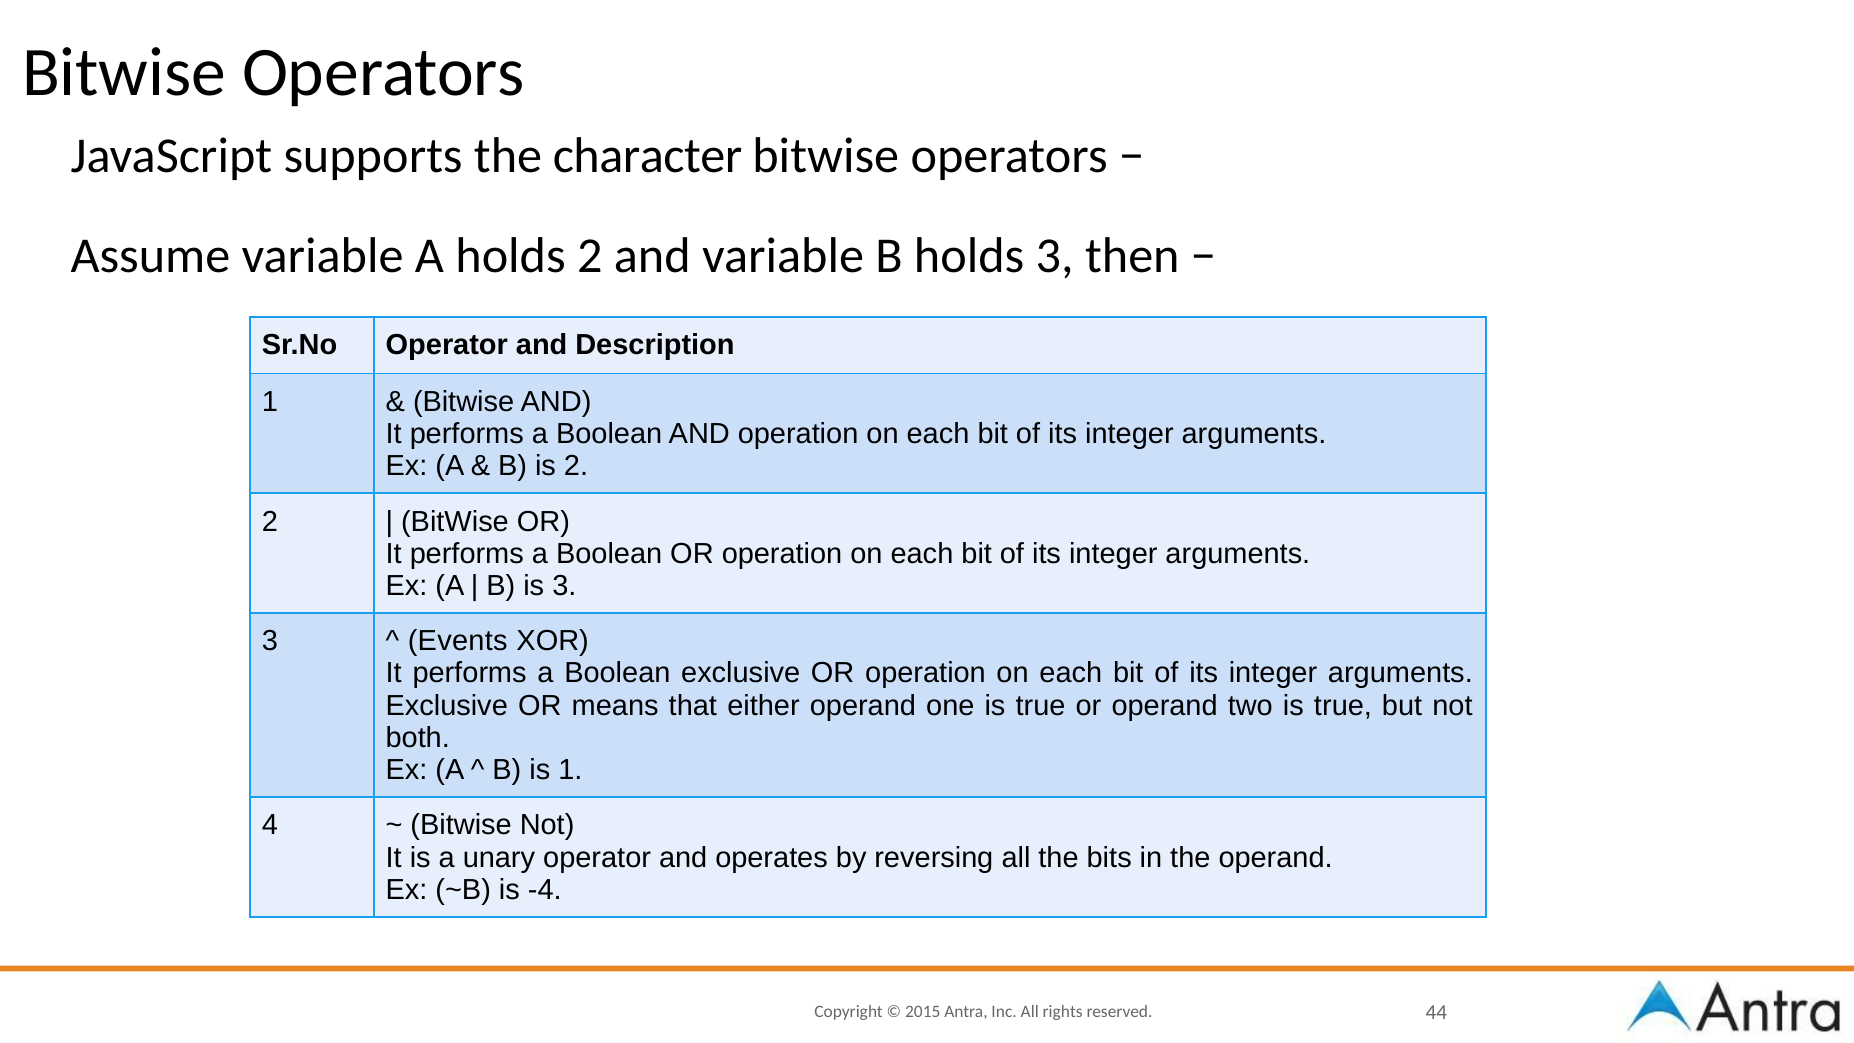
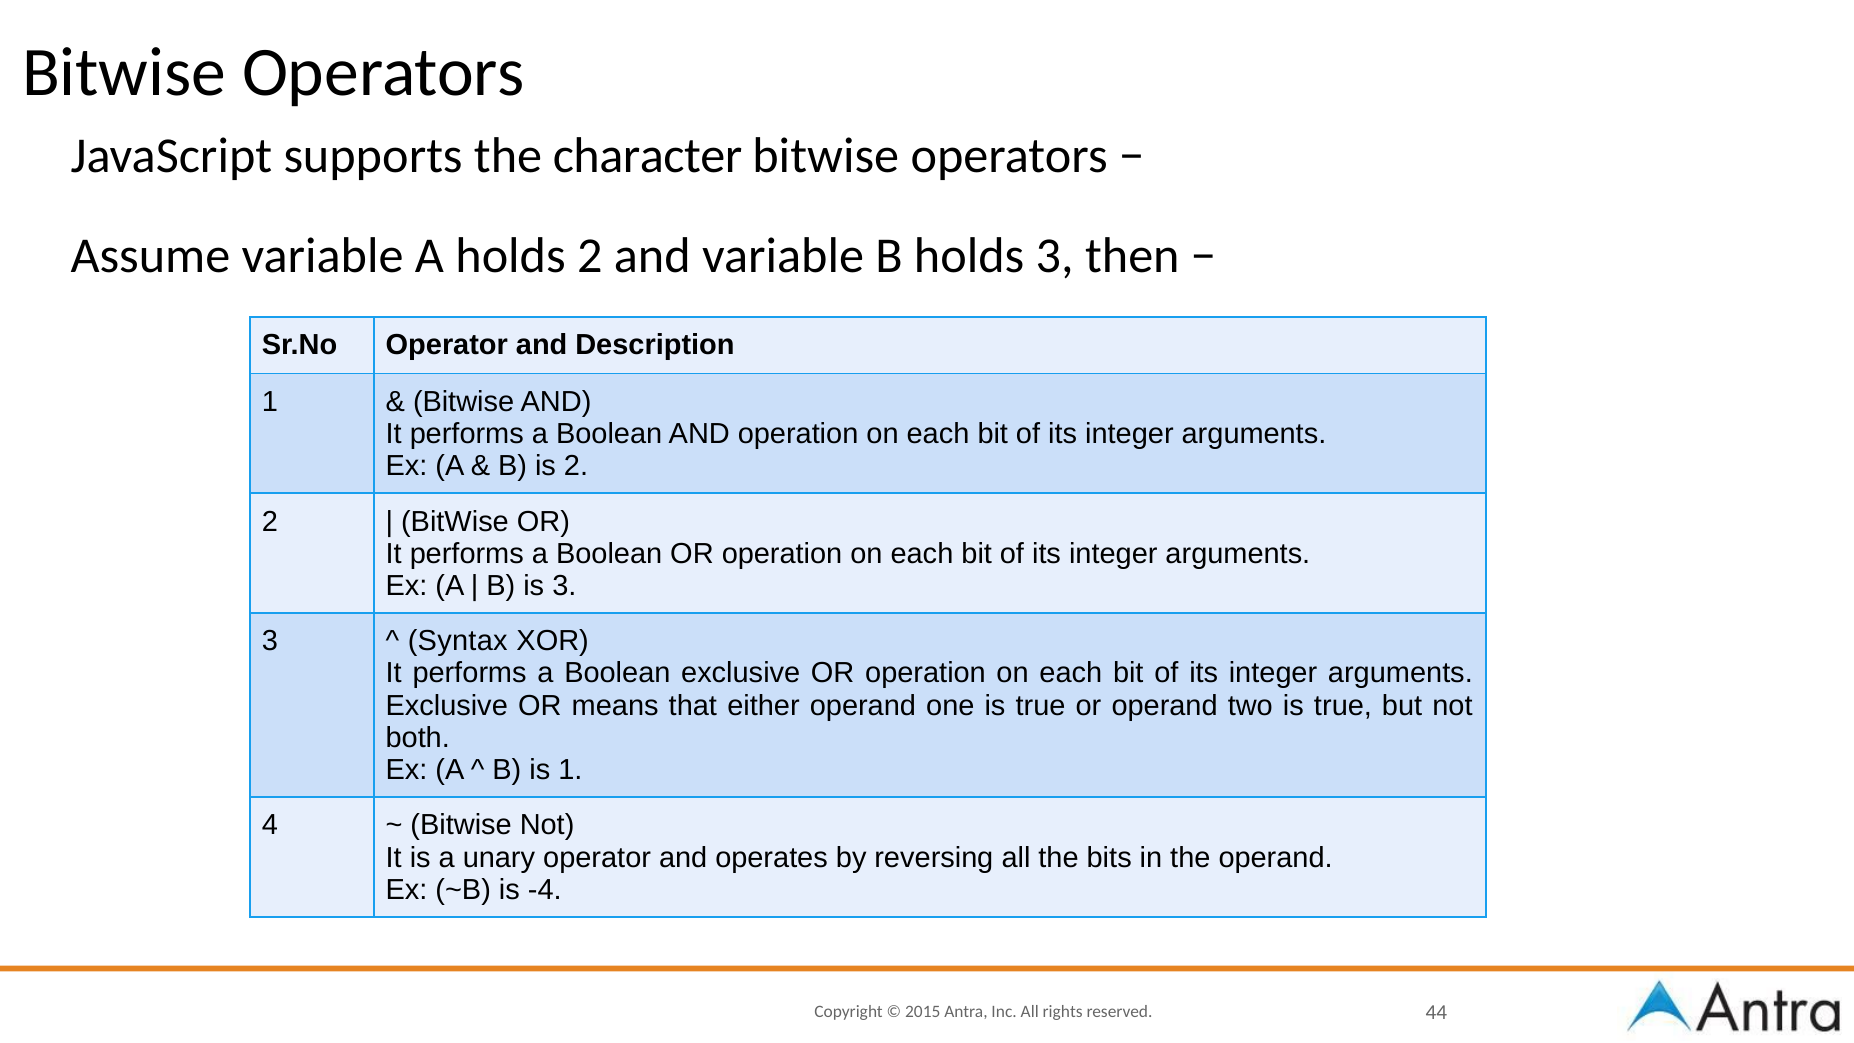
Events: Events -> Syntax (458, 641)
